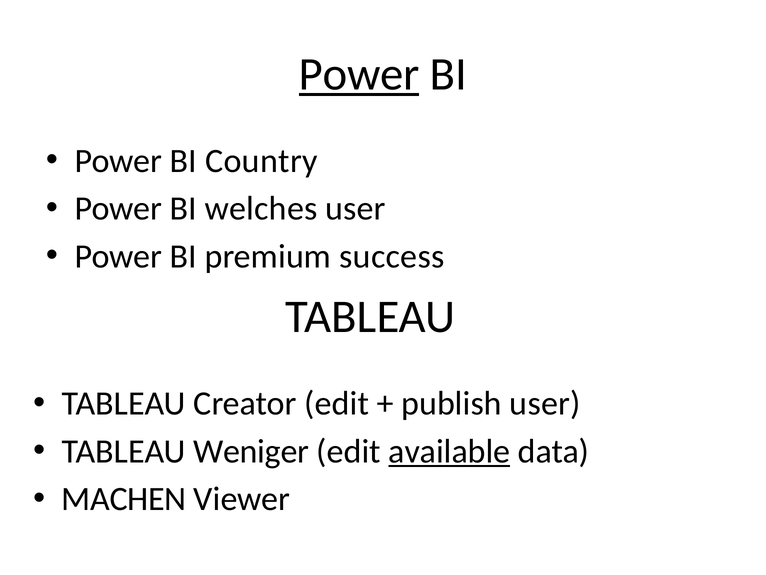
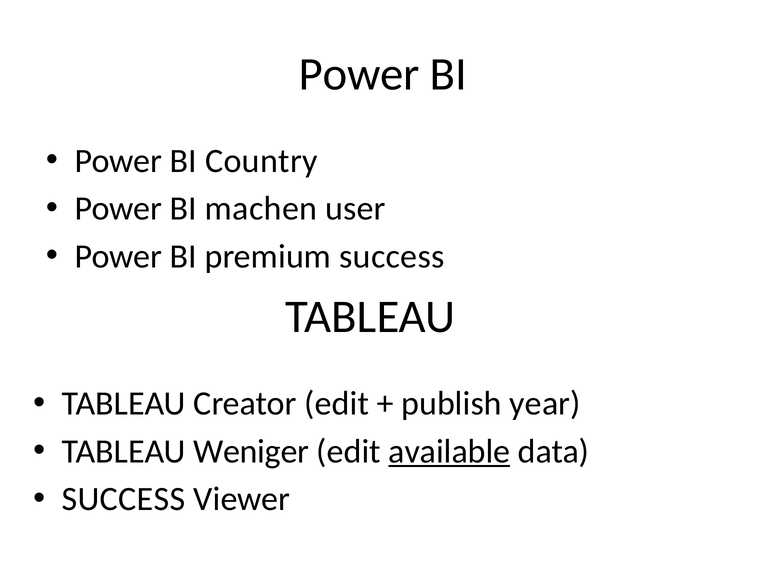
Power underline: present -> none (359, 74)
welches: welches -> machen (261, 208)
publish user: user -> year (545, 403)
MACHEN: MACHEN -> SUCCESS (124, 499)
